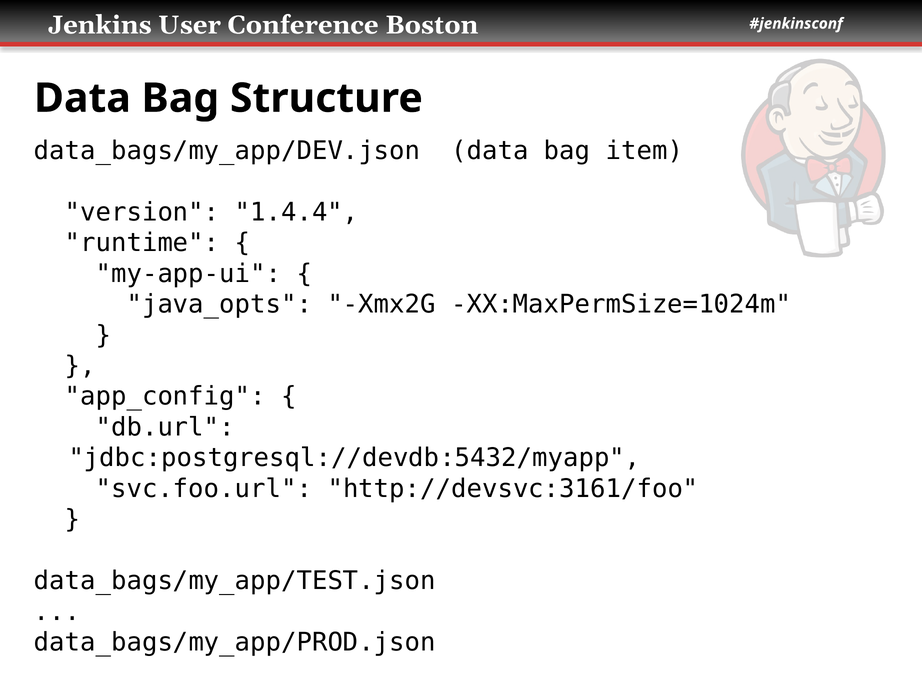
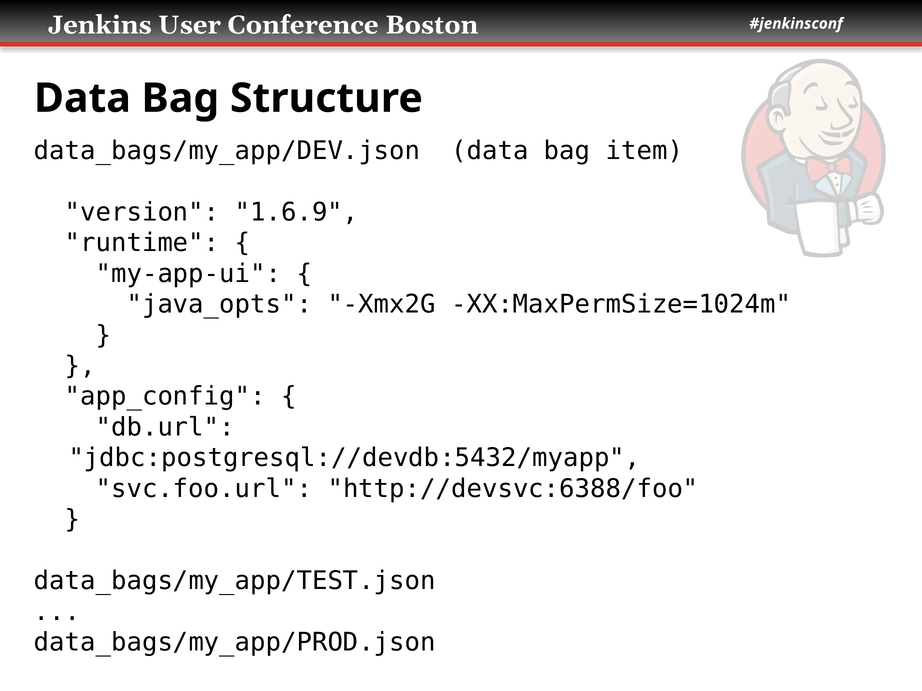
1.4.4: 1.4.4 -> 1.6.9 (297, 212)
http://devsvc:3161/foo: http://devsvc:3161/foo -> http://devsvc:6388/foo (513, 489)
